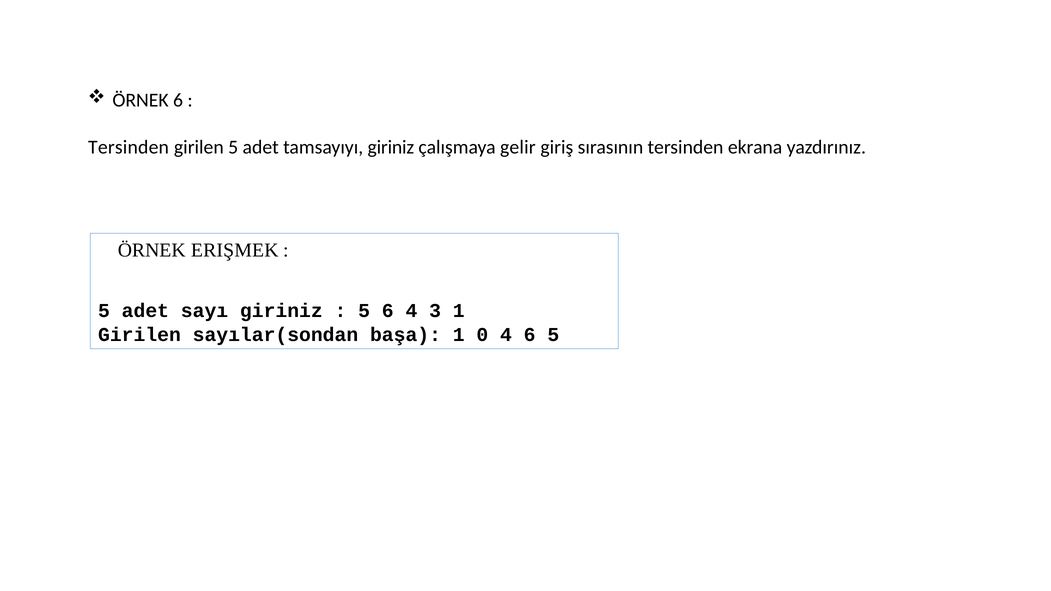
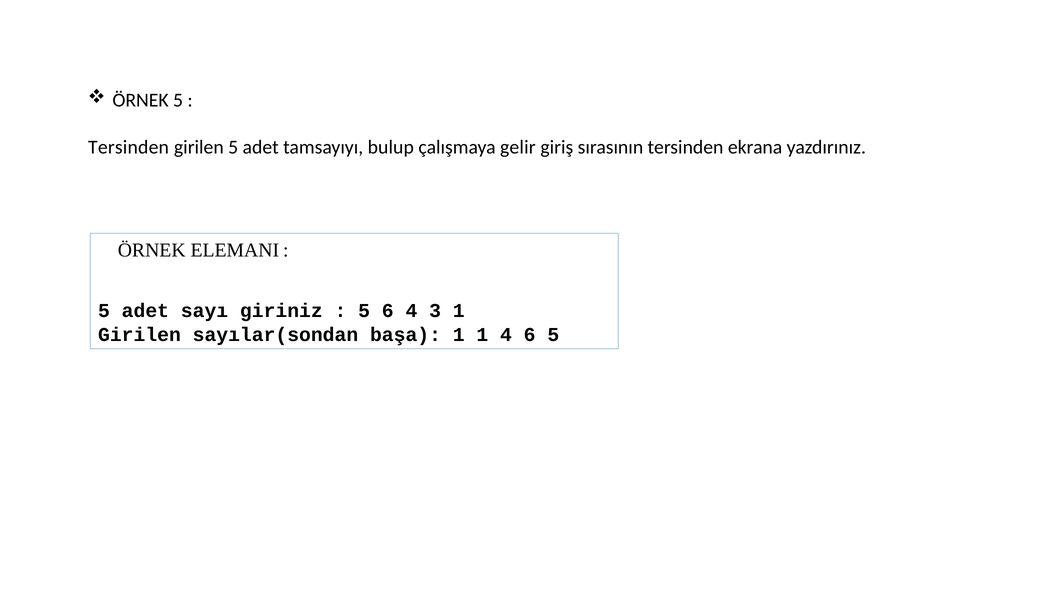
ÖRNEK 6: 6 -> 5 (178, 100)
tamsayıyı giriniz: giriniz -> bulup (391, 147)
ERIŞMEK: ERIŞMEK -> ELEMANI (235, 251)
1 0: 0 -> 1 (482, 335)
